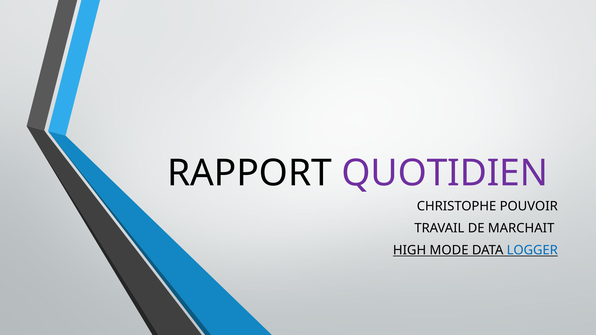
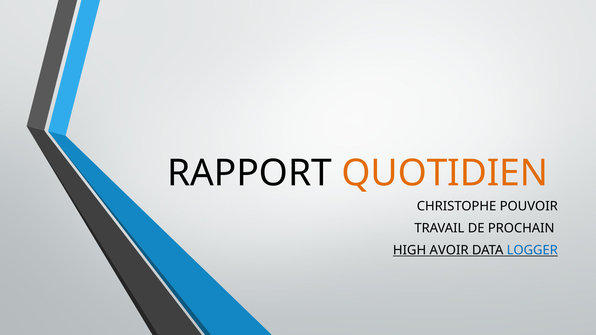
QUOTIDIEN colour: purple -> orange (445, 173)
MARCHAIT: MARCHAIT -> PROCHAIN (521, 228)
MODE: MODE -> AVOIR (449, 250)
